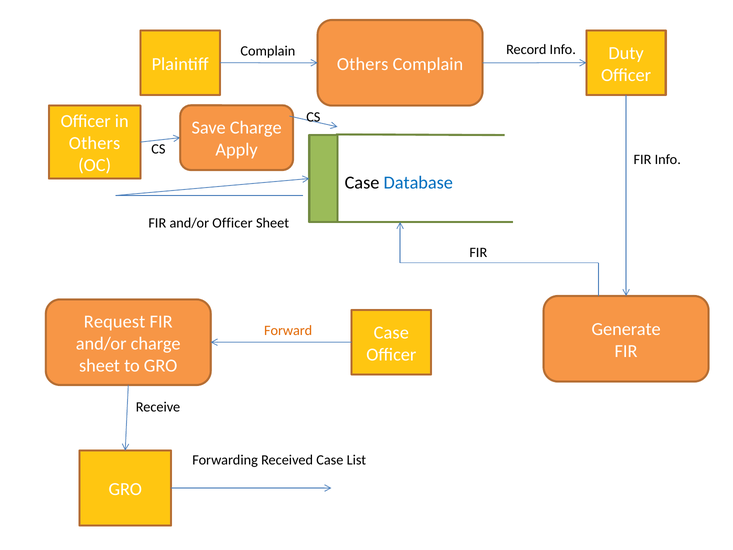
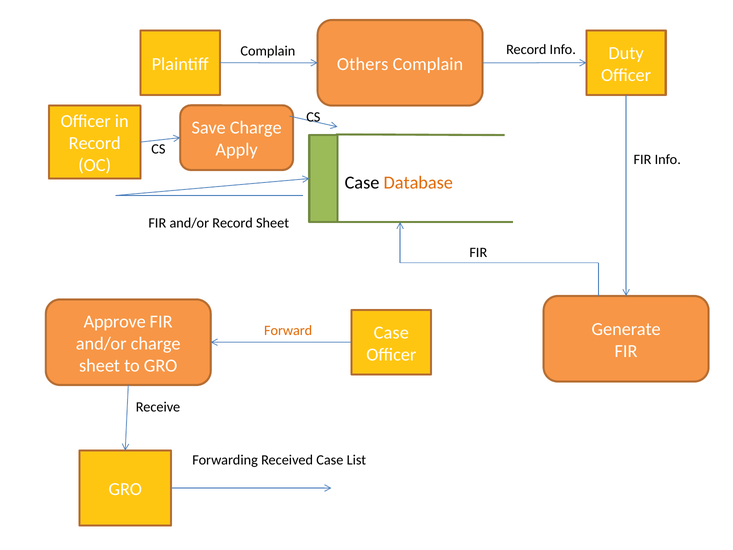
Others: Others -> Record (95, 143)
Database colour: blue -> orange (418, 183)
and/or Officer: Officer -> Record (233, 223)
Request: Request -> Approve (115, 321)
